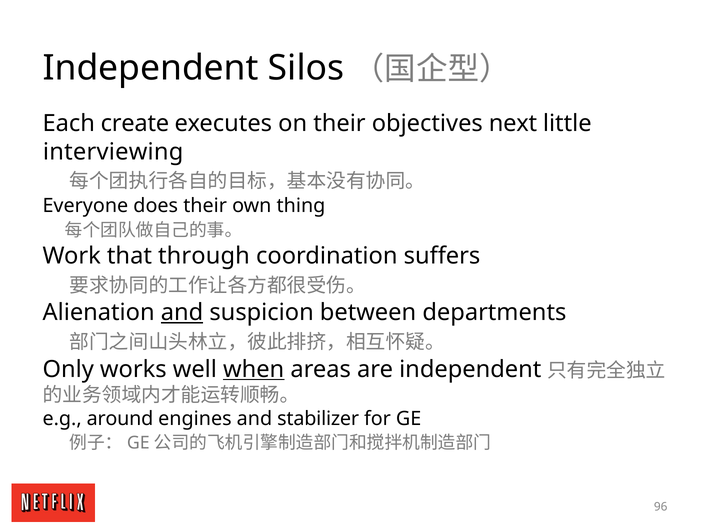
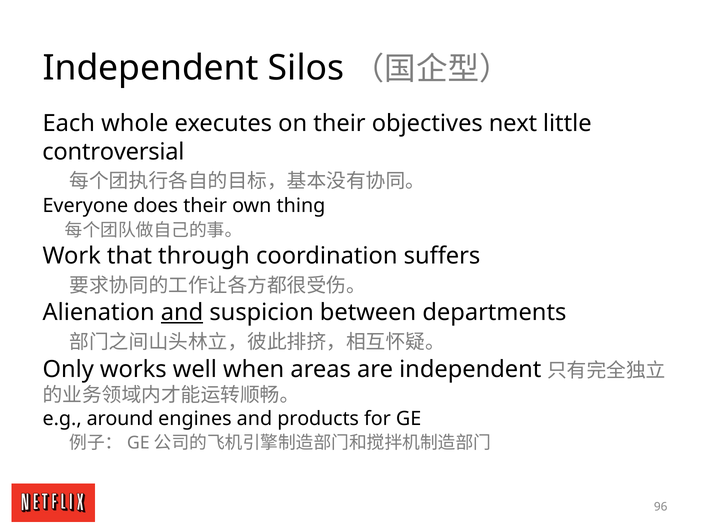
create: create -> whole (135, 124)
interviewing: interviewing -> controversial (113, 152)
when underline: present -> none (254, 370)
stabilizer: stabilizer -> products (318, 419)
